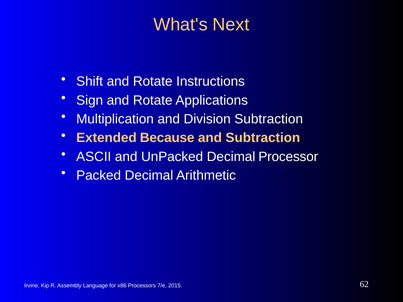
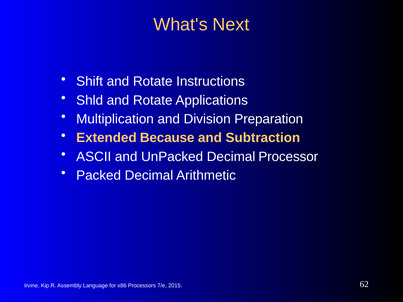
Sign: Sign -> Shld (90, 100)
Division Subtraction: Subtraction -> Preparation (269, 119)
